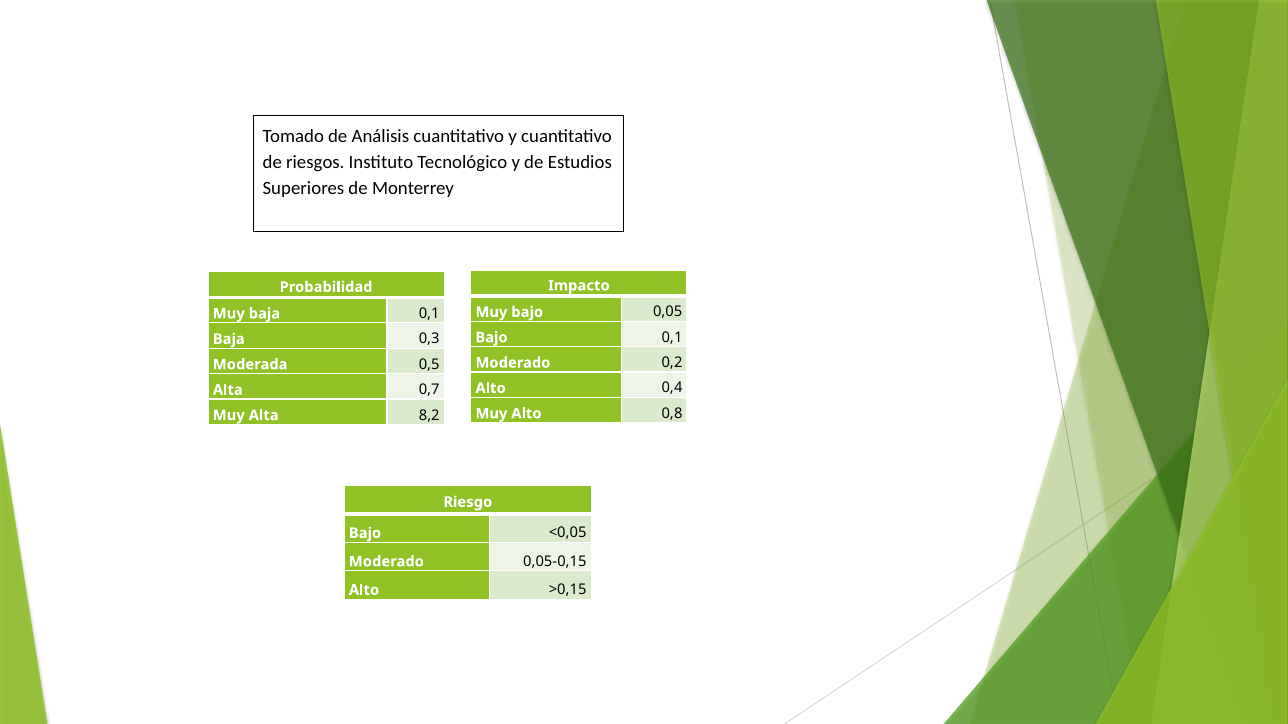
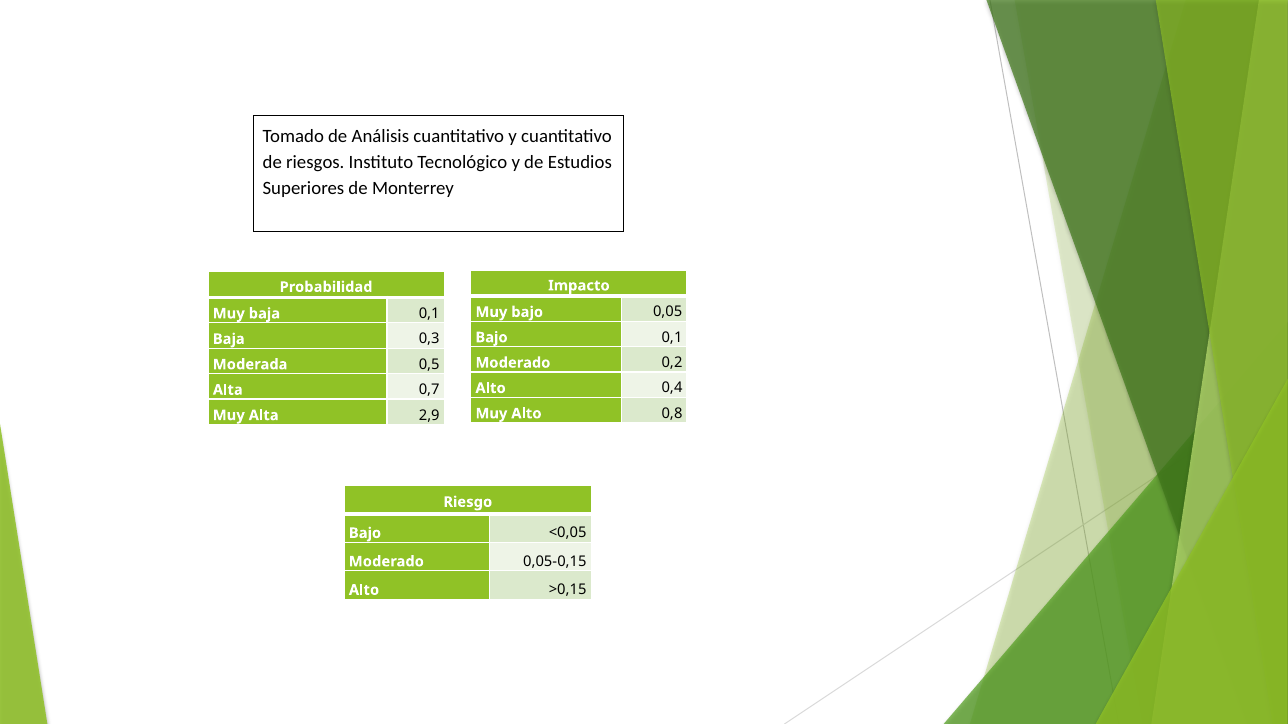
8,2: 8,2 -> 2,9 (429, 416)
